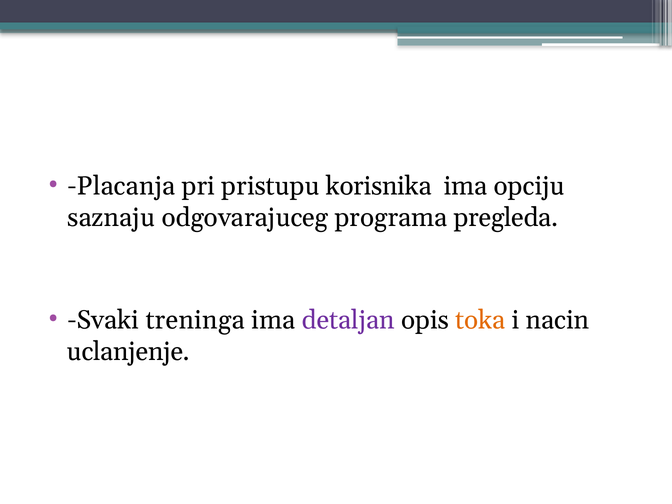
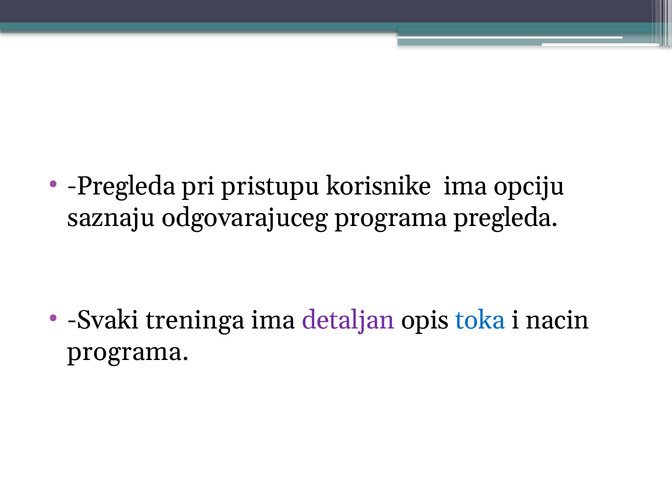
Placanja: Placanja -> Pregleda (121, 186)
korisnika: korisnika -> korisnike (379, 186)
toka colour: orange -> blue (480, 320)
uclanjenje: uclanjenje -> programa (128, 351)
